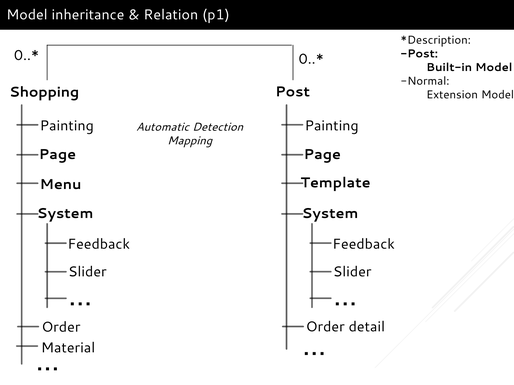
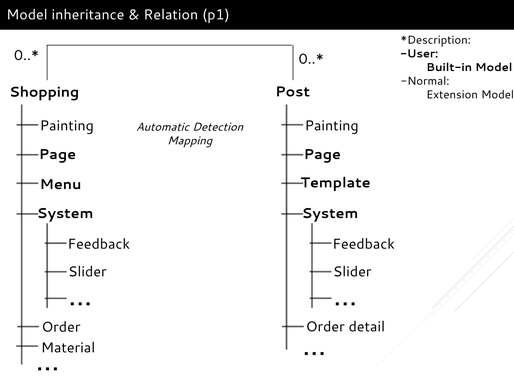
Post: Post -> User (419, 54)
